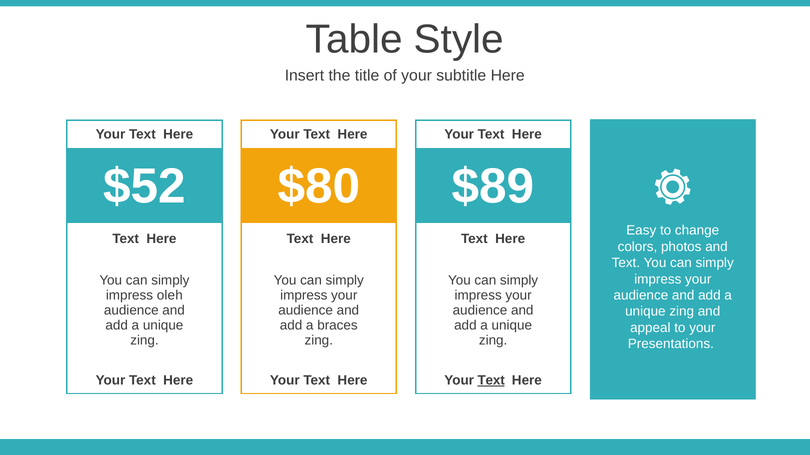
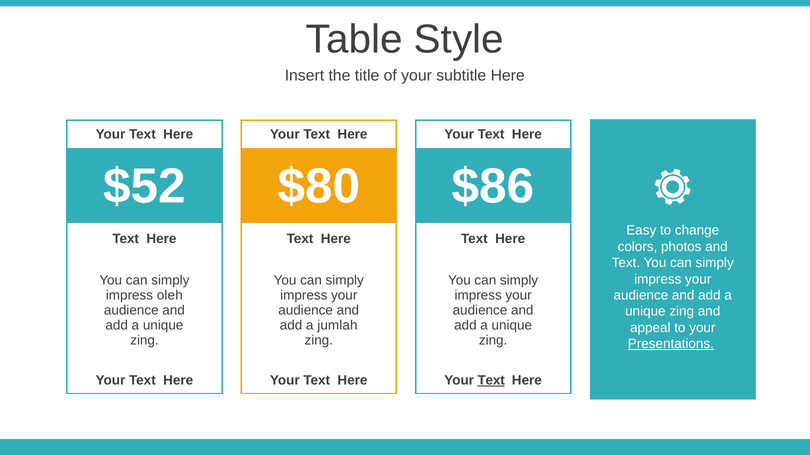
$89: $89 -> $86 (493, 186)
braces: braces -> jumlah (337, 326)
Presentations underline: none -> present (671, 344)
